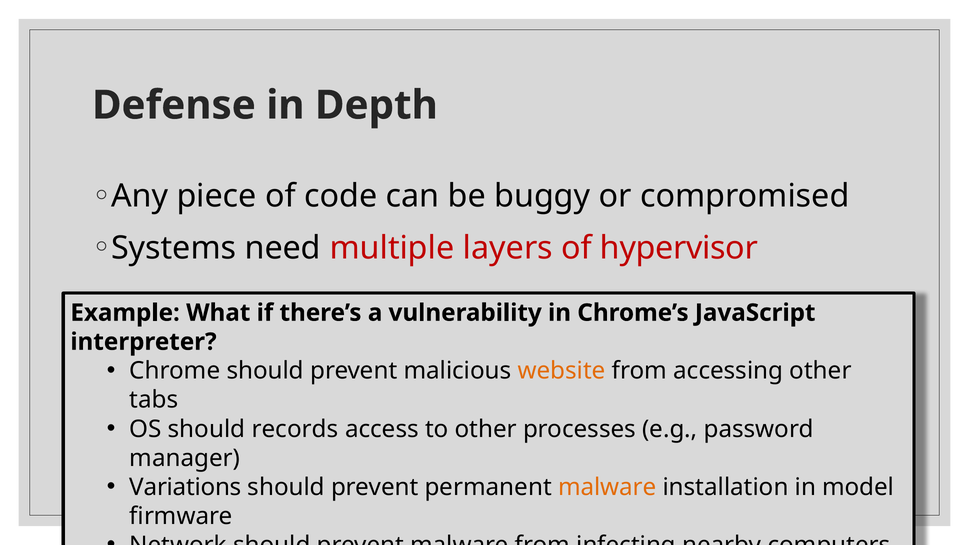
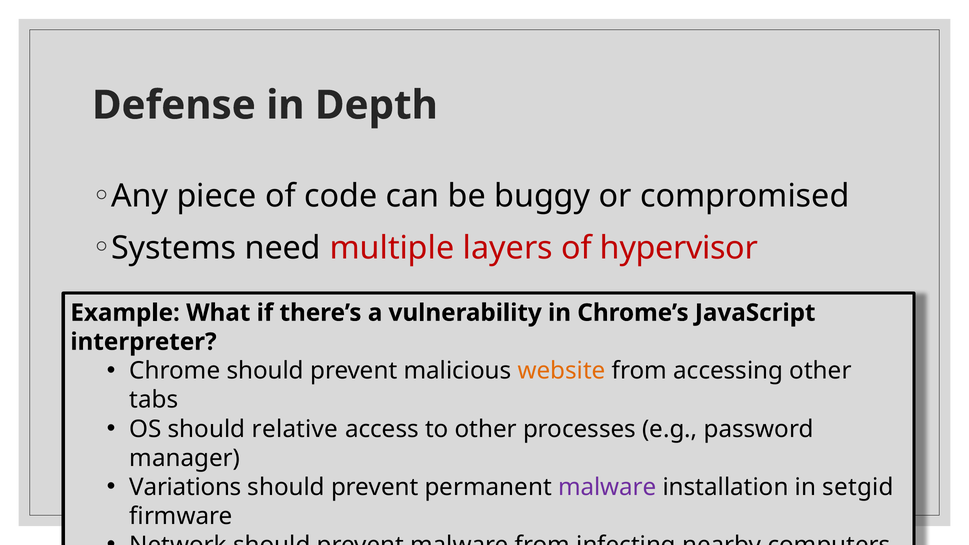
records: records -> relative (295, 429)
malware colour: orange -> purple (607, 487)
model: model -> setgid (858, 487)
